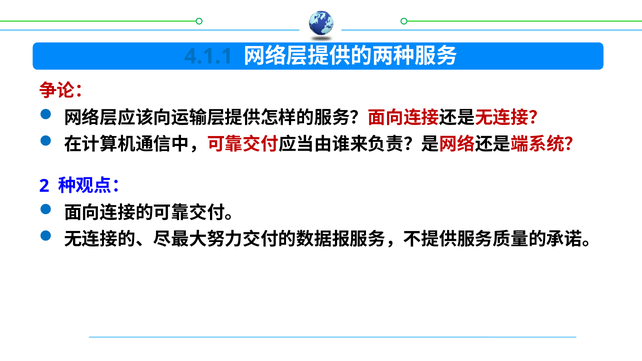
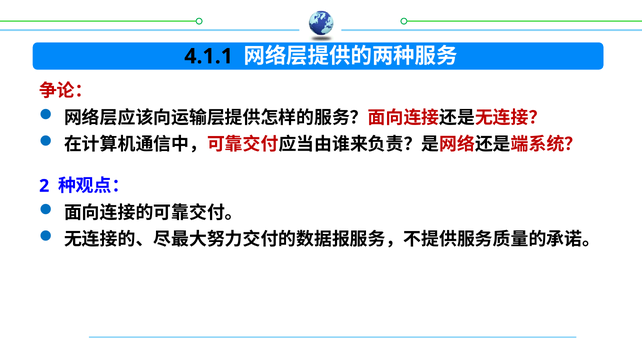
4.1.1 colour: blue -> black (209, 56)
